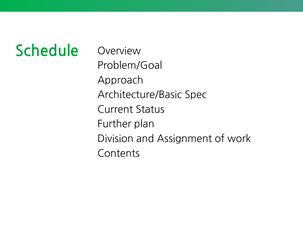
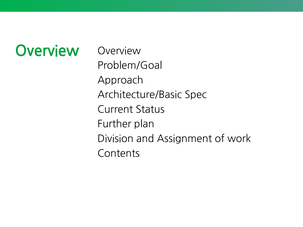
Schedule: Schedule -> Overview (47, 51)
